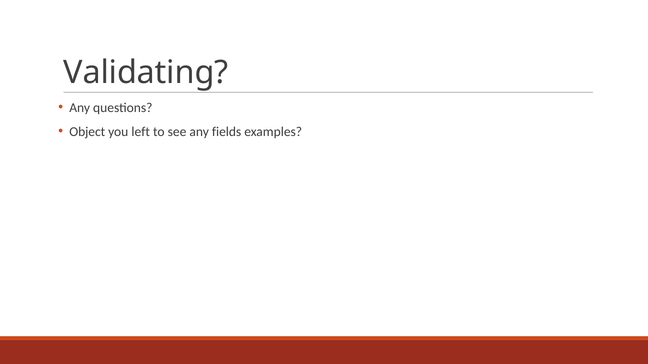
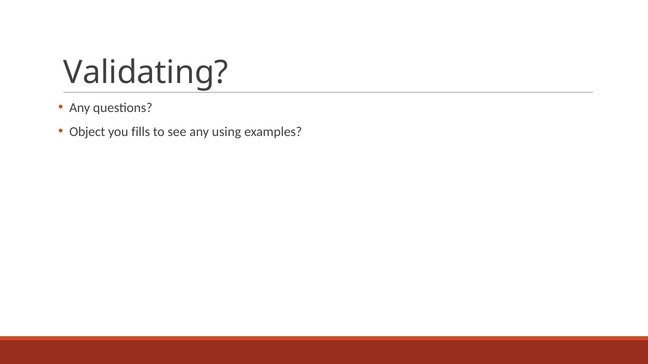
left: left -> fills (141, 132)
fields: fields -> using (227, 132)
